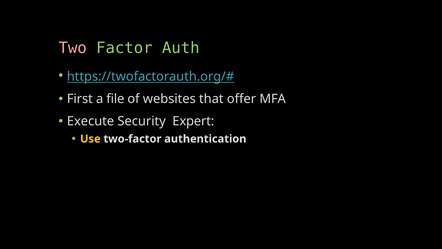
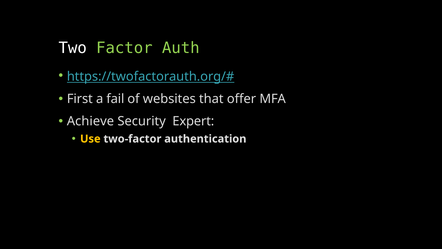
Two colour: pink -> white (73, 48)
file: file -> fail (115, 99)
Execute: Execute -> Achieve (90, 121)
